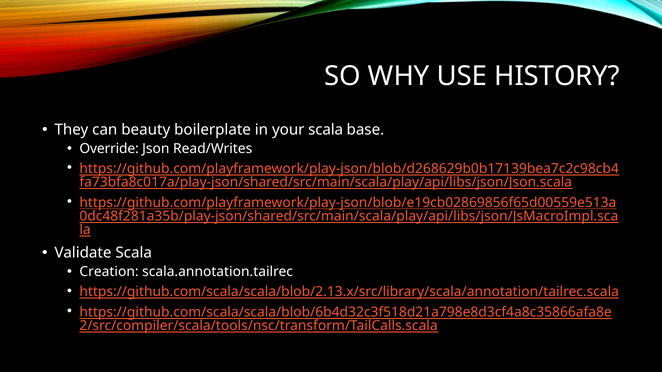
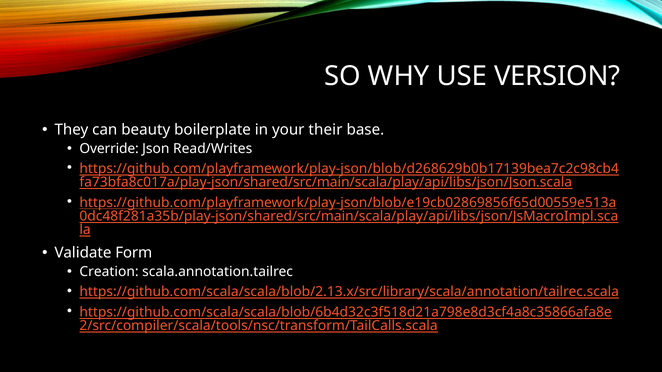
HISTORY: HISTORY -> VERSION (557, 76)
your scala: scala -> their (325, 130)
Validate Scala: Scala -> Form (134, 253)
